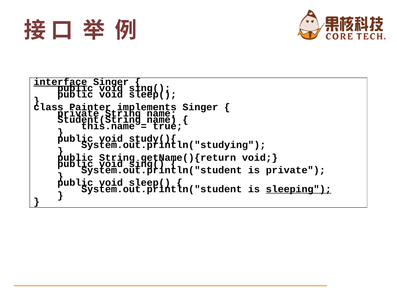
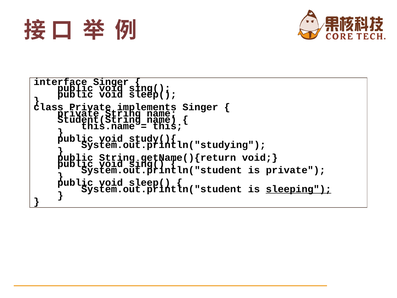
interface underline: present -> none (60, 82)
Painter: Painter -> Private (90, 107)
true: true -> this (168, 126)
